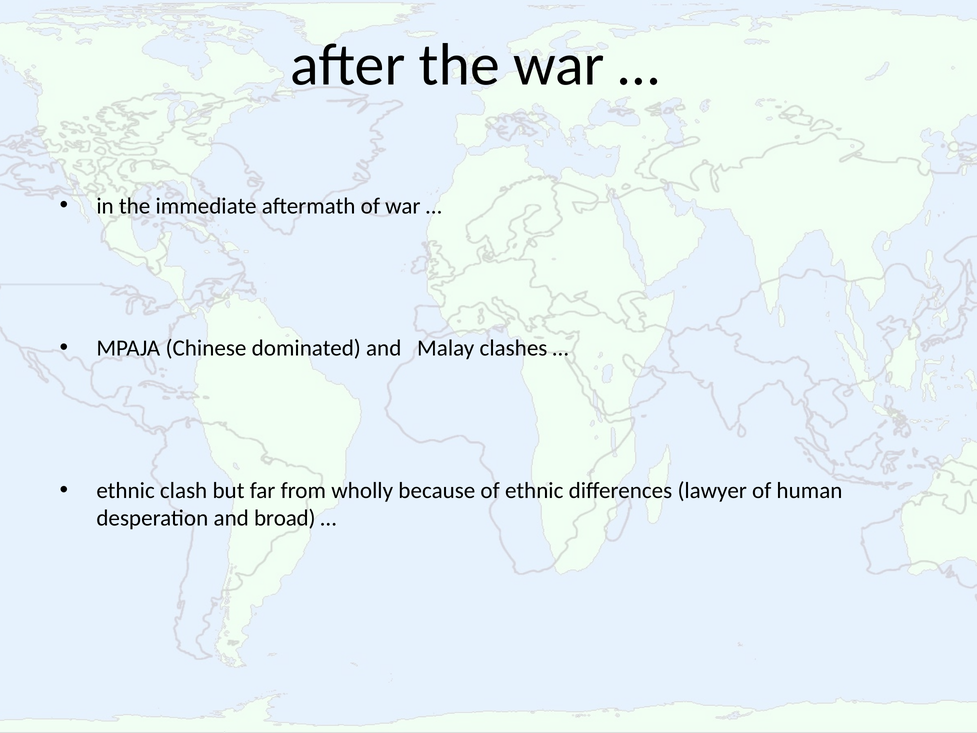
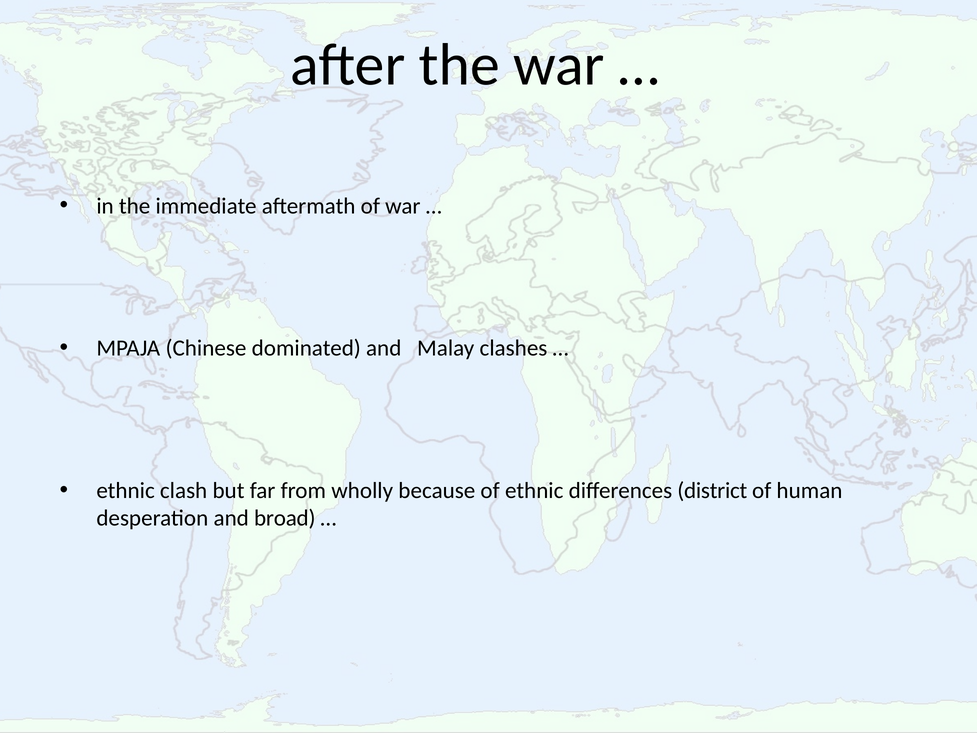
lawyer: lawyer -> district (712, 490)
